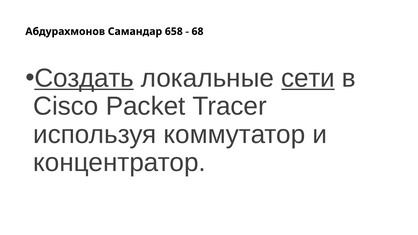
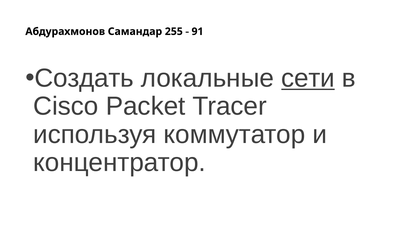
658: 658 -> 255 (174, 32)
68: 68 -> 91 (198, 32)
Создать underline: present -> none (84, 78)
